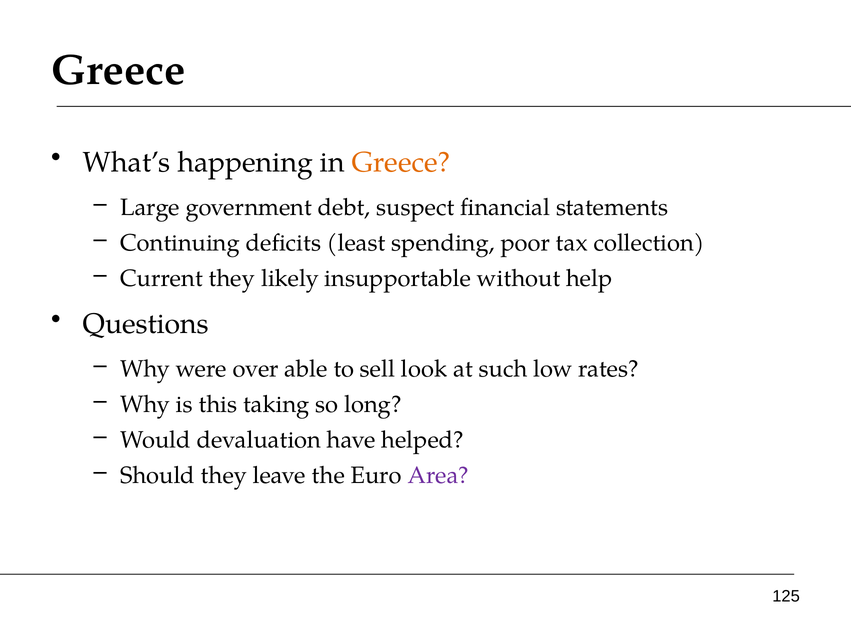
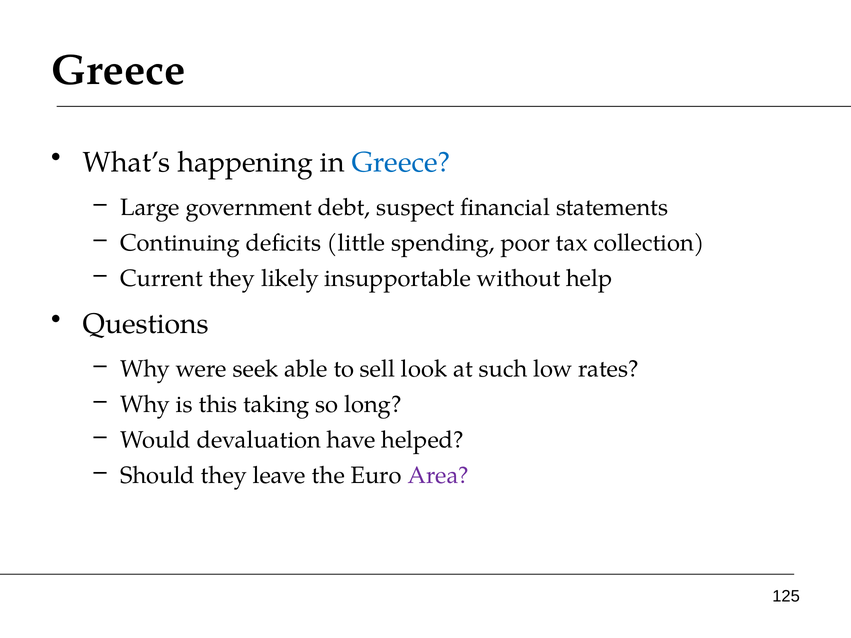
Greece colour: orange -> blue (401, 162)
least: least -> little (356, 243)
over: over -> seek (256, 369)
